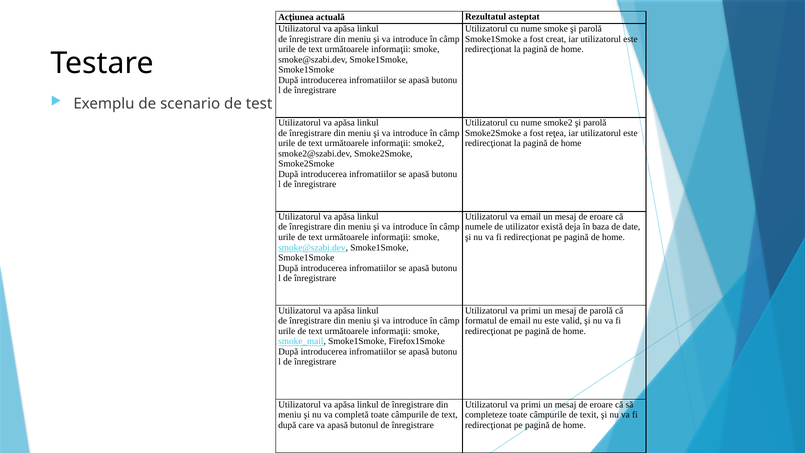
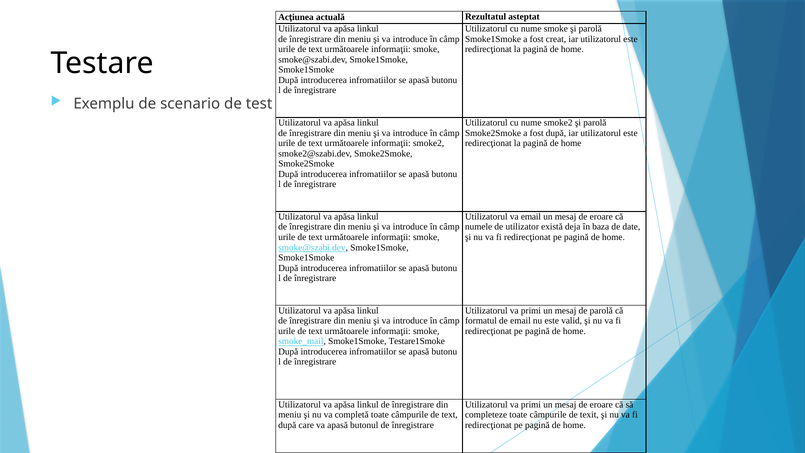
fost reţea: reţea -> după (556, 133)
Firefox1Smoke: Firefox1Smoke -> Testare1Smoke (417, 341)
